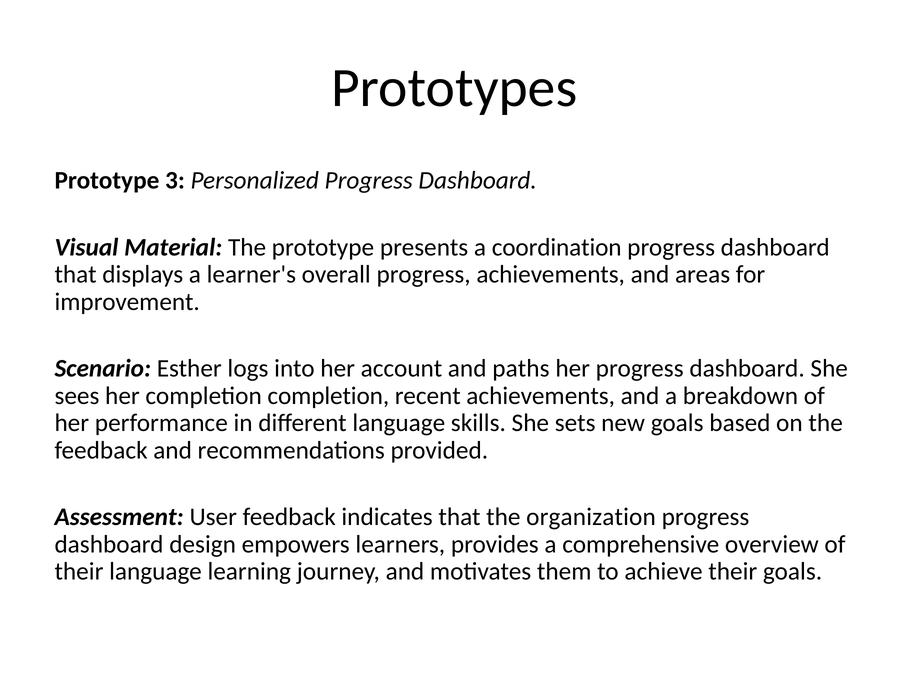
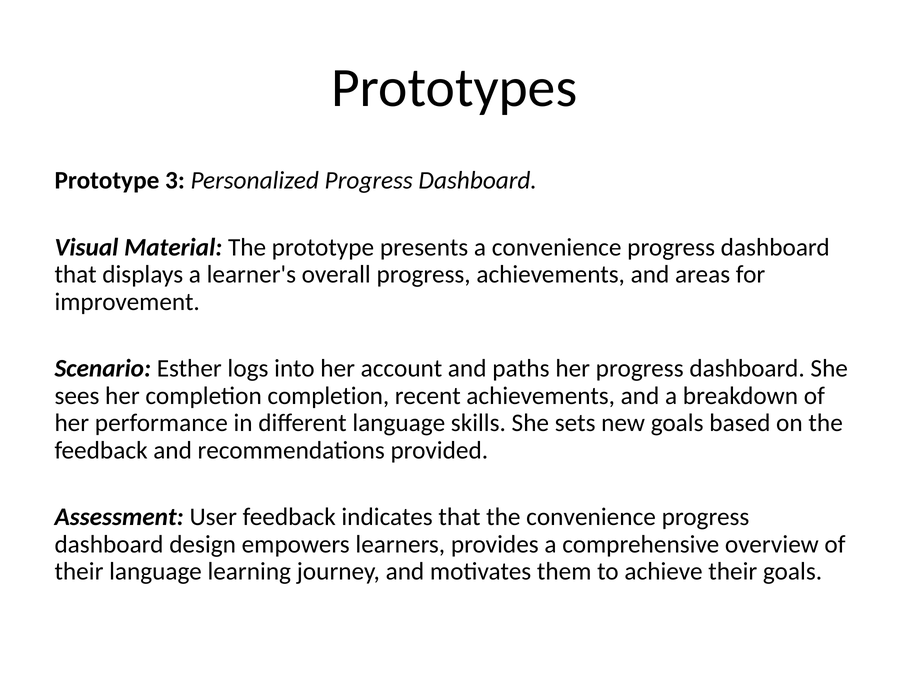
a coordination: coordination -> convenience (557, 247)
the organization: organization -> convenience (591, 517)
